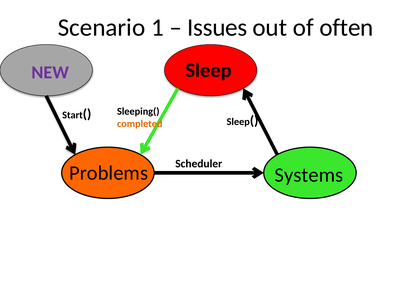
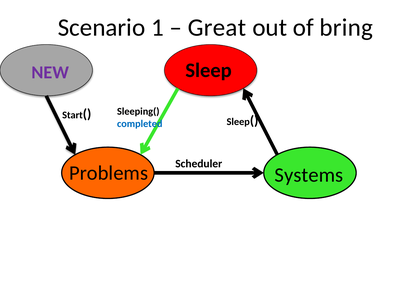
Issues: Issues -> Great (217, 27)
often: often -> bring (346, 27)
completed colour: orange -> blue (140, 124)
